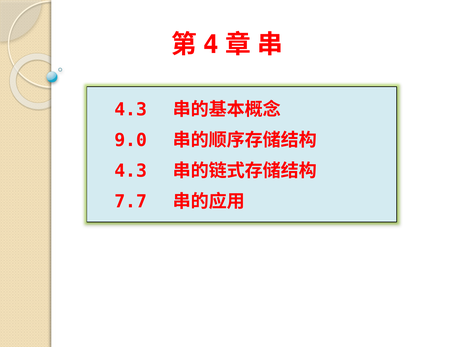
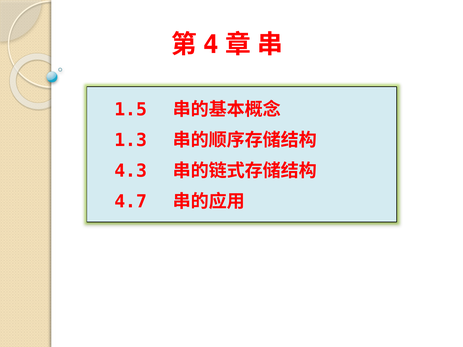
4.3: 4.3 -> 1.5 (131, 110)
9.0: 9.0 -> 1.3 (131, 140)
7.7: 7.7 -> 4.7 (131, 202)
